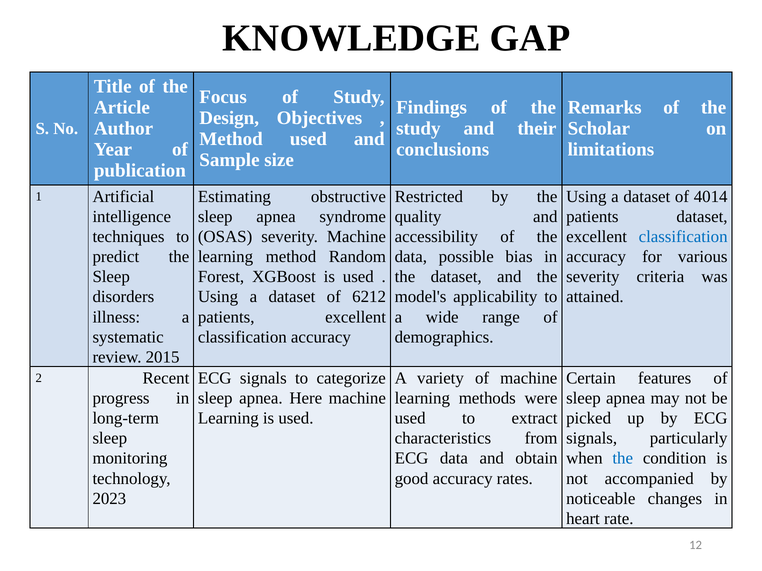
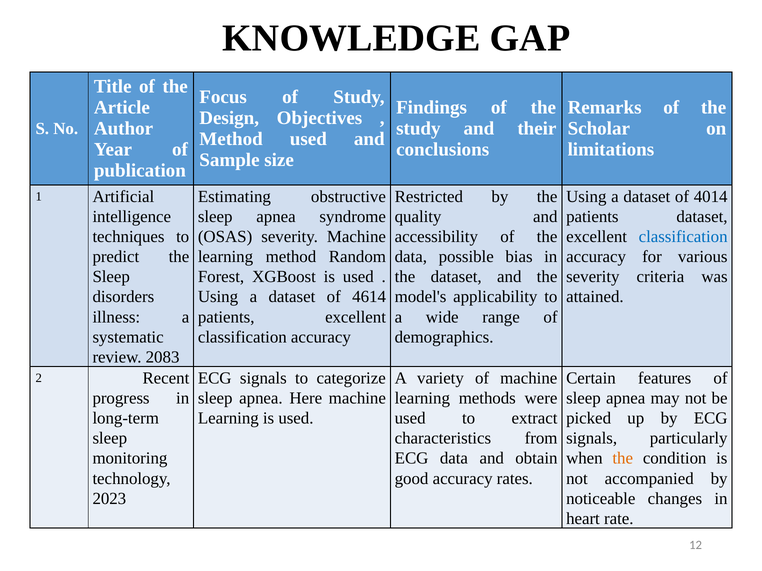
6212: 6212 -> 4614 (369, 297)
2015: 2015 -> 2083 (163, 357)
the colour: blue -> orange (623, 459)
